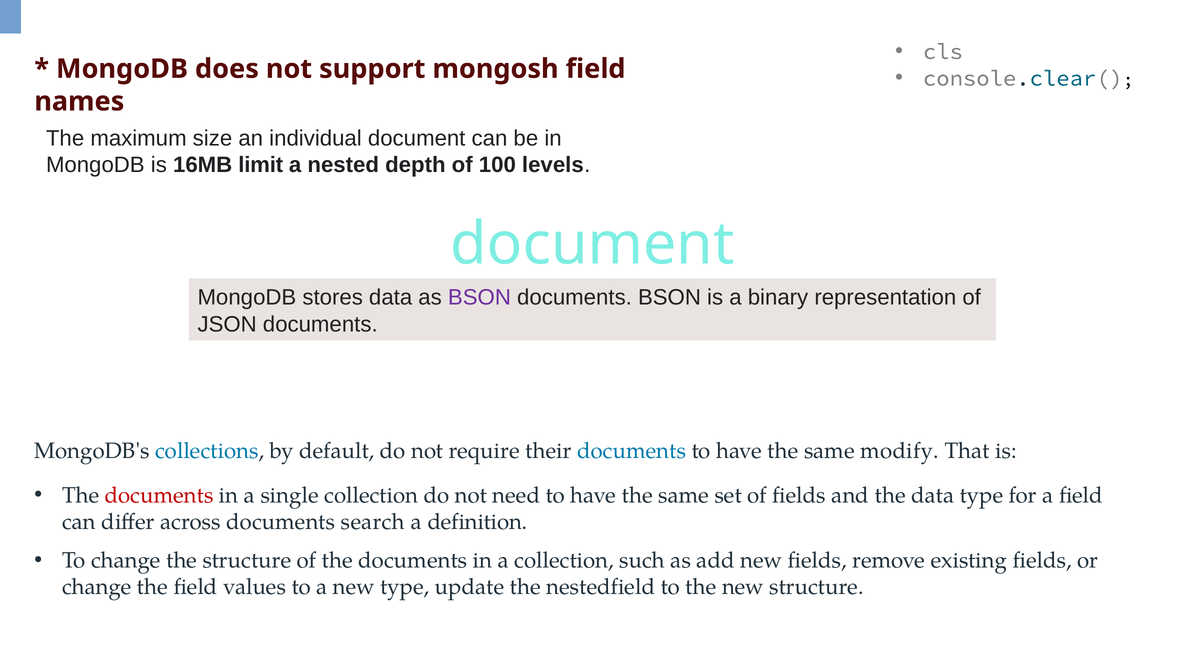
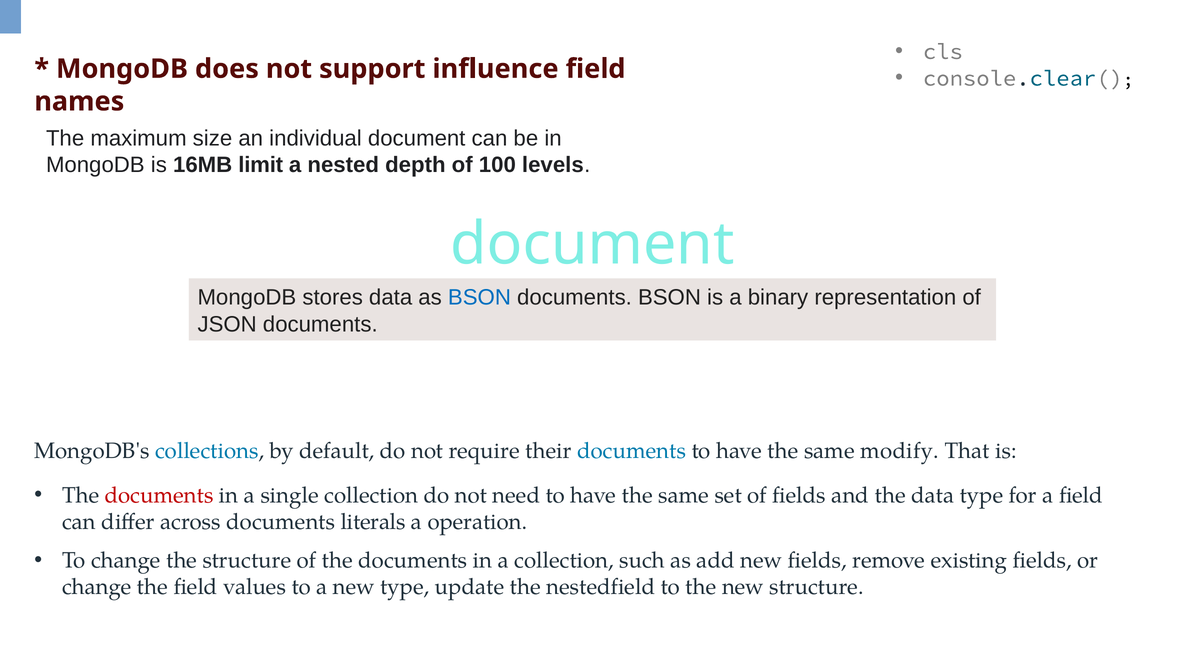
mongosh: mongosh -> influence (496, 69)
BSON colour: purple -> blue (479, 297)
search: search -> literals (373, 522)
definition: definition -> operation (477, 522)
